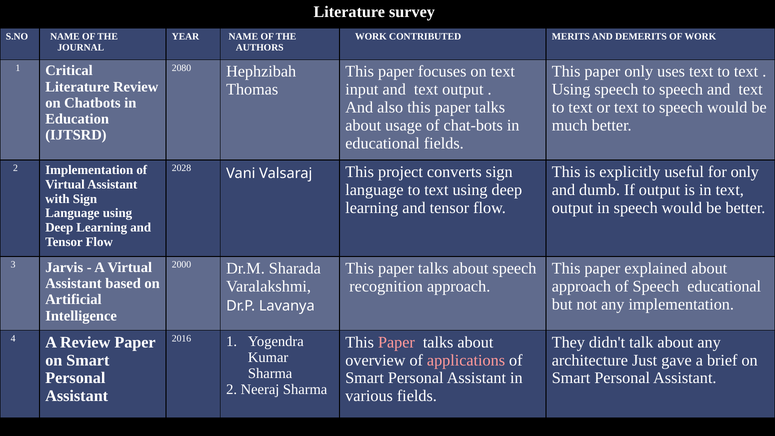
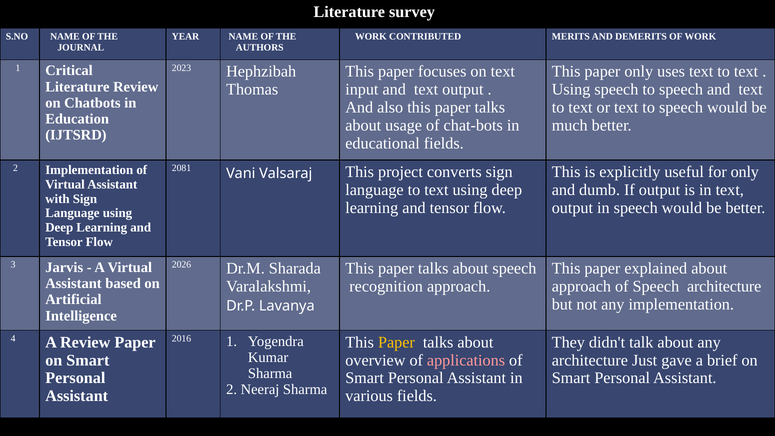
2080: 2080 -> 2023 (181, 68)
2028: 2028 -> 2081 (181, 168)
2000: 2000 -> 2026 (181, 265)
Speech educational: educational -> architecture (724, 286)
Paper colour: pink -> yellow (396, 342)
